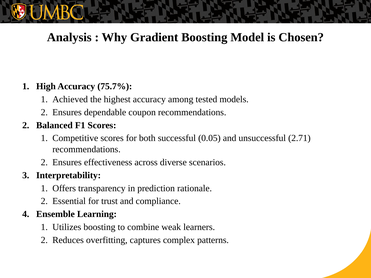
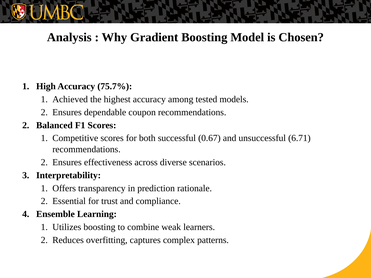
0.05: 0.05 -> 0.67 (209, 138)
2.71: 2.71 -> 6.71 (299, 138)
